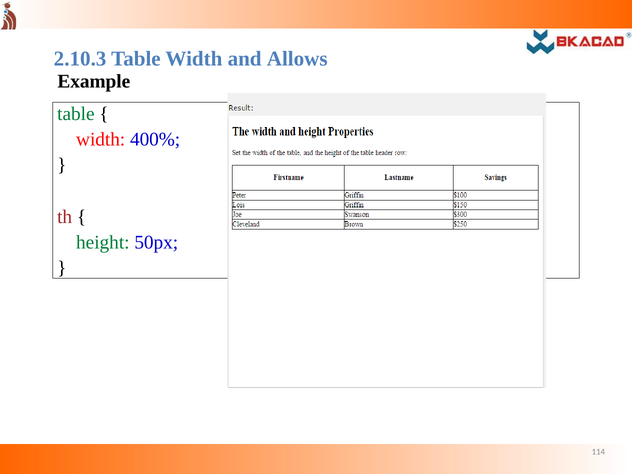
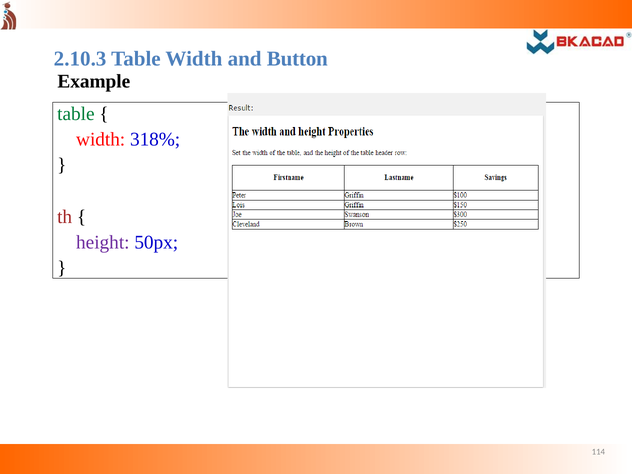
Allows: Allows -> Button (297, 59)
400%: 400% -> 318% (155, 140)
height colour: green -> purple (103, 242)
